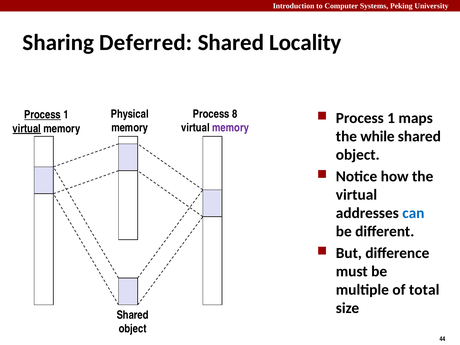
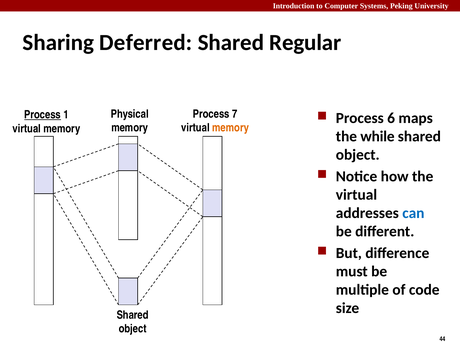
Locality: Locality -> Regular (305, 43)
8: 8 -> 7 (235, 114)
1: 1 -> 6 (391, 118)
memory colour: purple -> orange (231, 128)
virtual underline: present -> none (27, 129)
total: total -> code (424, 290)
